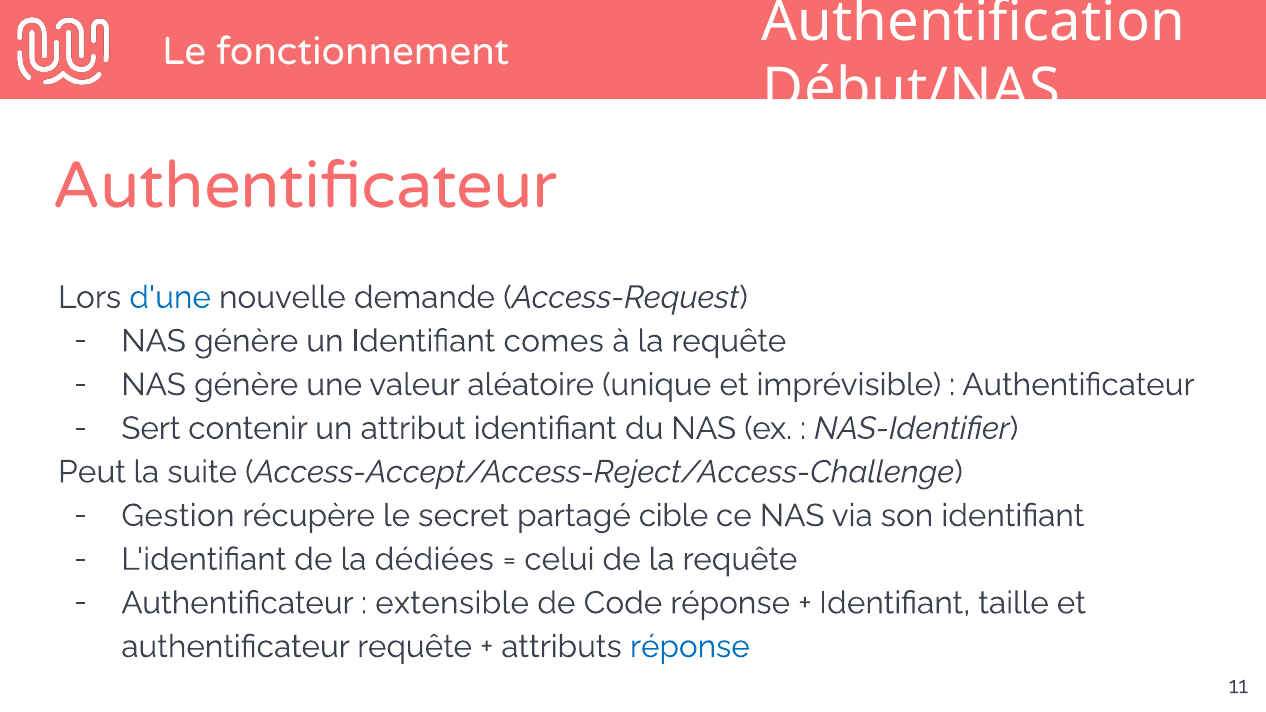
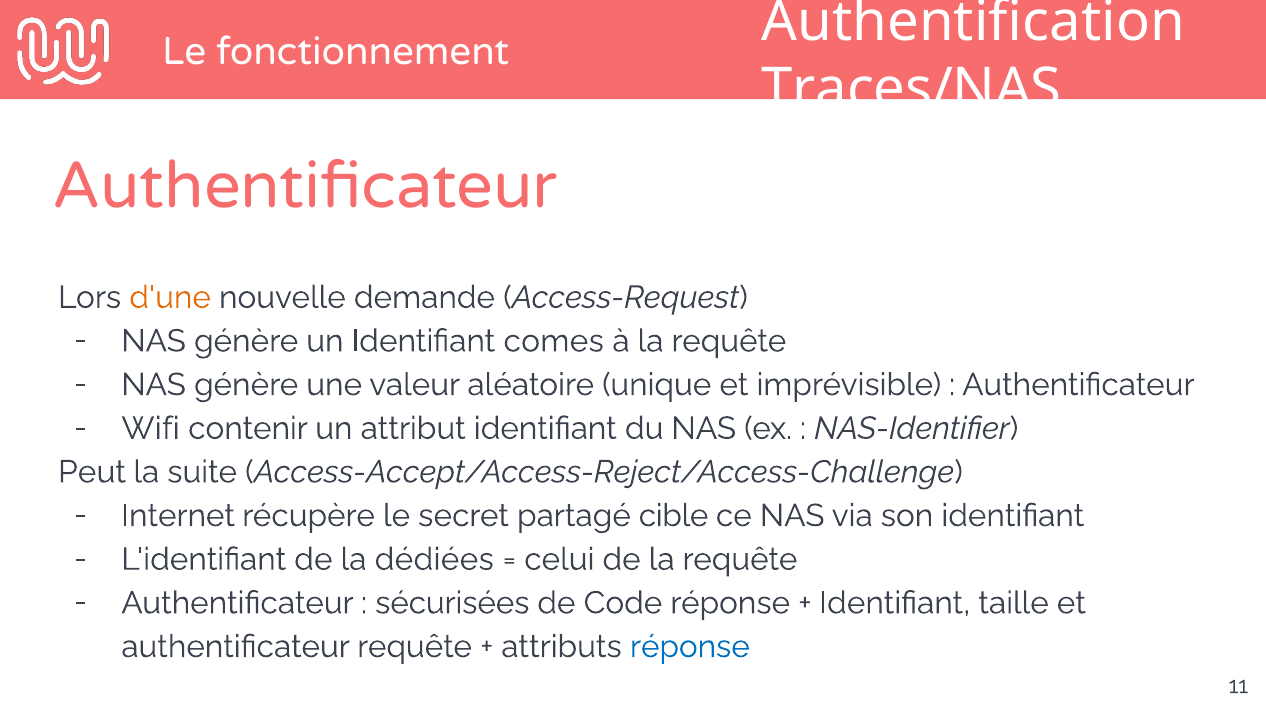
Début/NAS: Début/NAS -> Traces/NAS (912, 89)
d'une colour: blue -> orange (170, 297)
Sert: Sert -> Wifi (151, 428)
Gestion: Gestion -> Internet (178, 516)
extensible: extensible -> sécurisées (452, 603)
